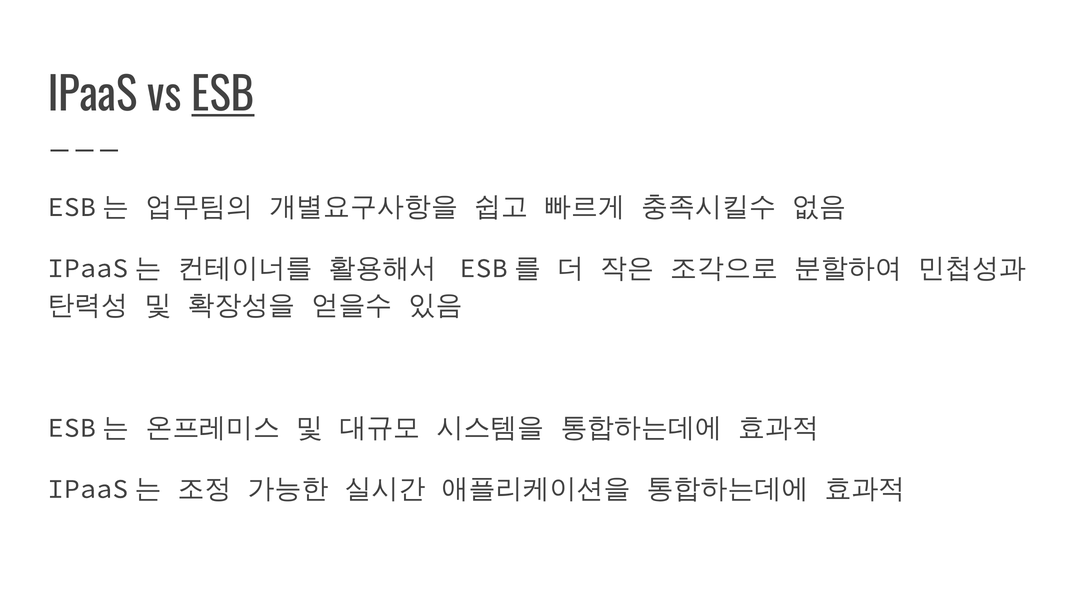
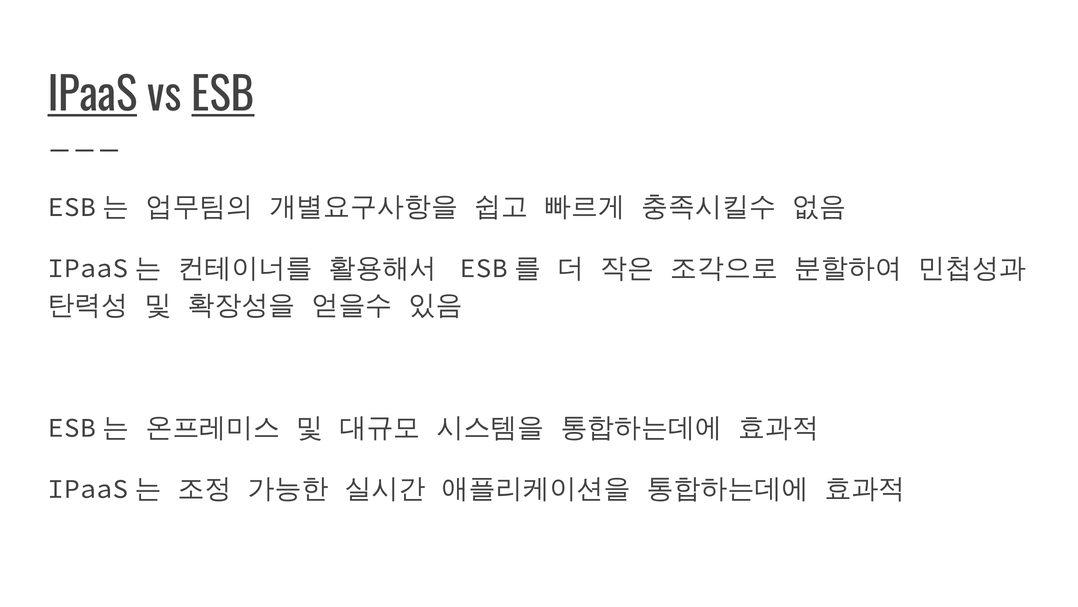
IPaaS underline: none -> present (92, 96)
